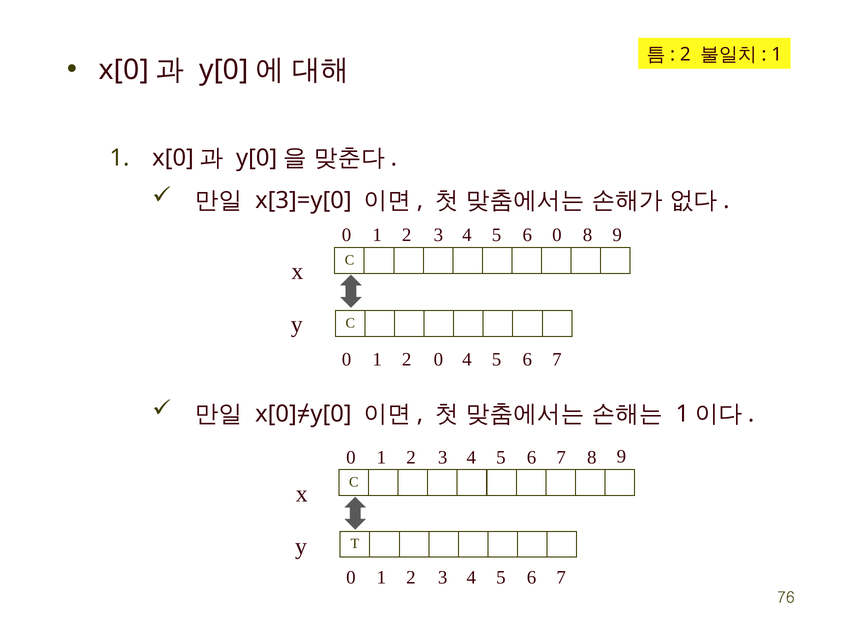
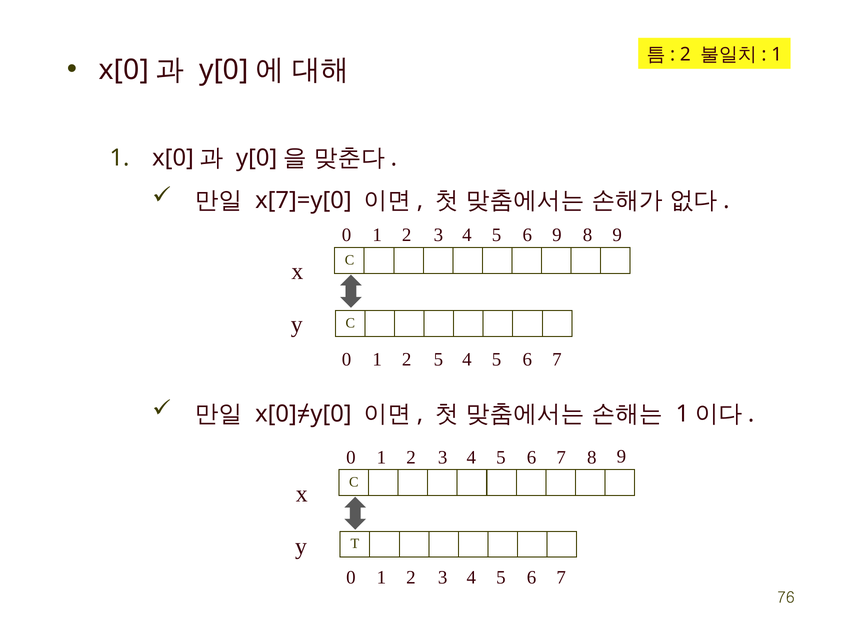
x[3]=y[0: x[3]=y[0 -> x[7]=y[0 (303, 200)
6 0: 0 -> 9 (557, 235)
2 0: 0 -> 5 (438, 360)
